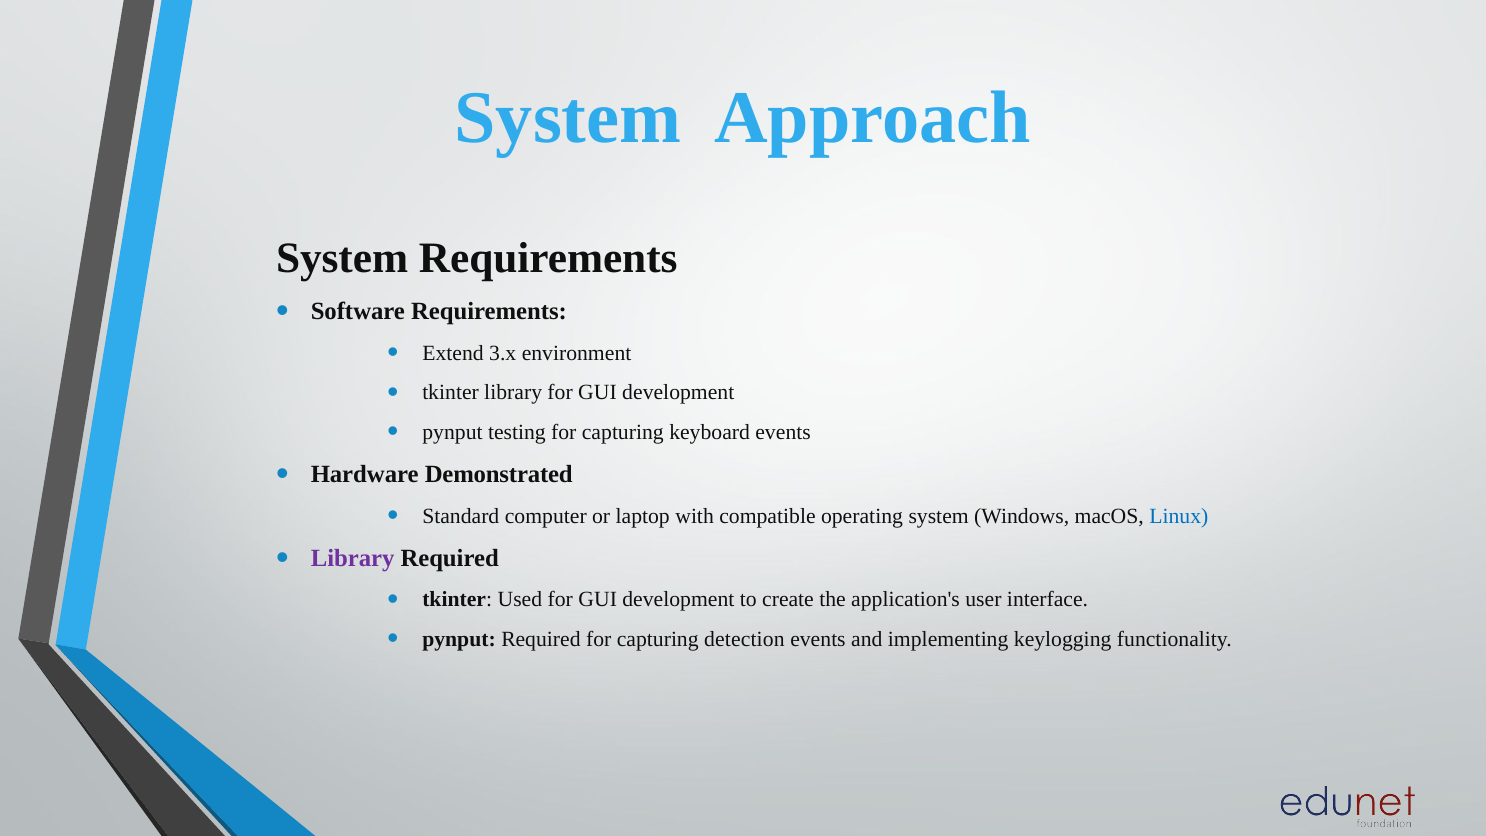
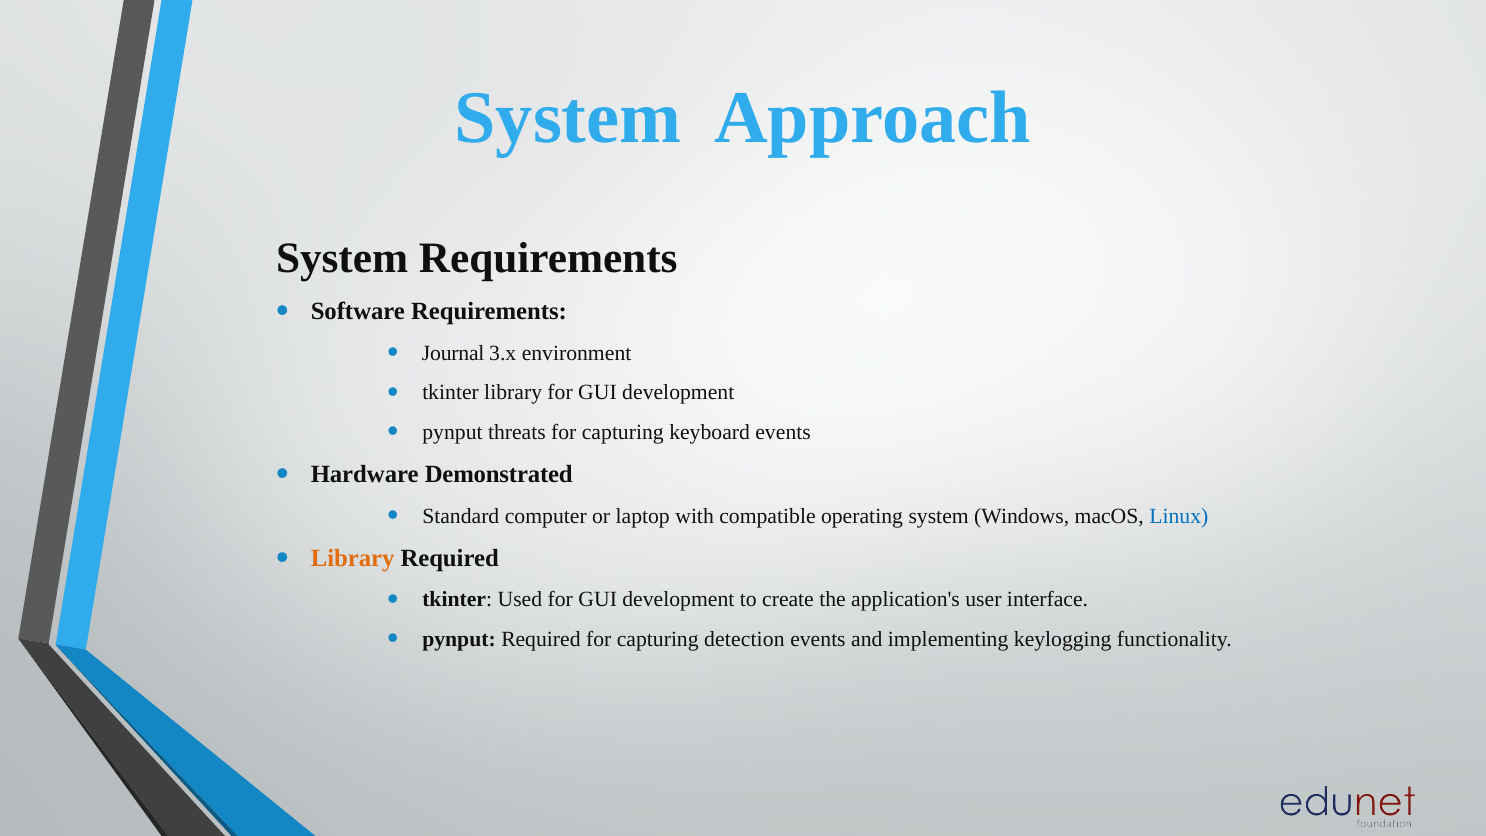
Extend: Extend -> Journal (453, 353)
testing: testing -> threats (517, 432)
Library colour: purple -> orange (353, 558)
